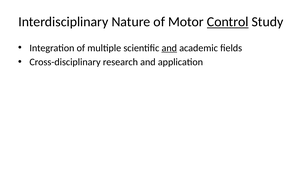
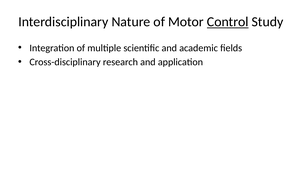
and underline: present -> none (169, 48)
